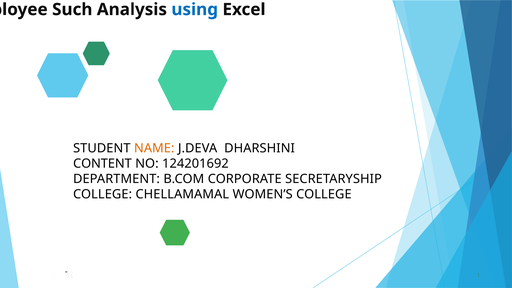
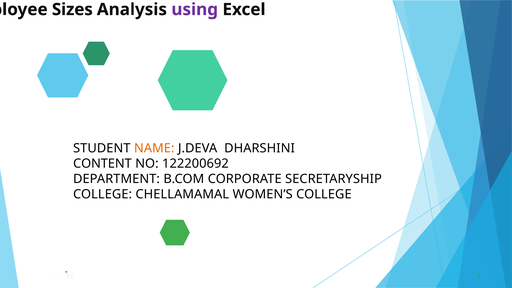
Such: Such -> Sizes (72, 10)
using colour: blue -> purple (195, 10)
124201692: 124201692 -> 122200692 (195, 164)
